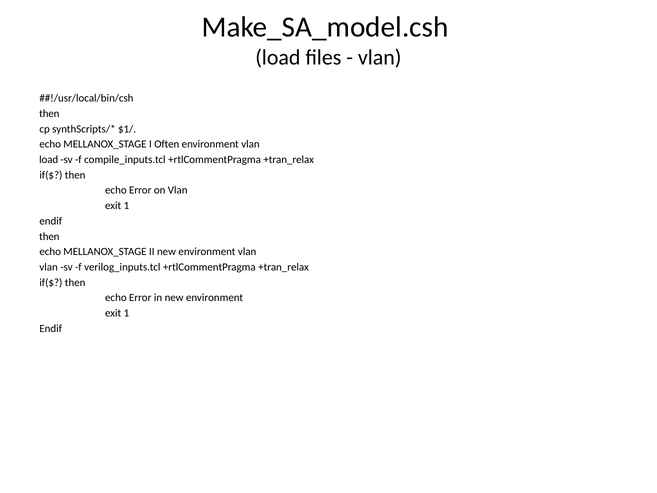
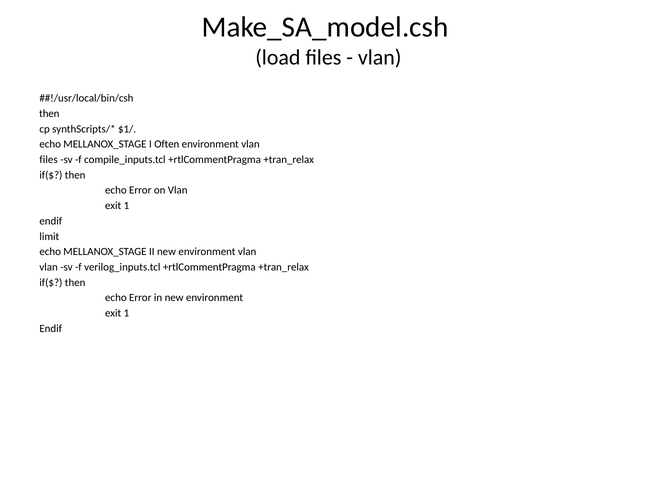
load: load -> files (49, 160)
then: then -> limit (49, 236)
